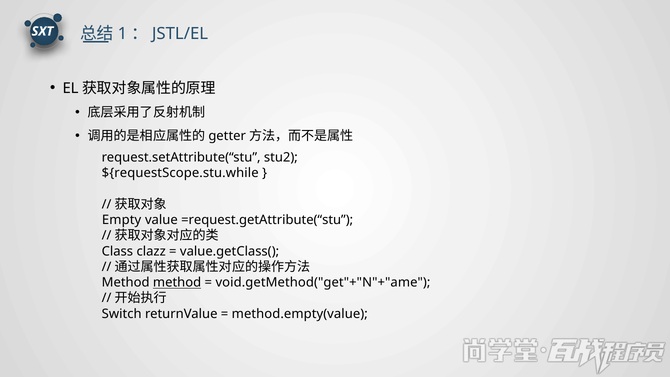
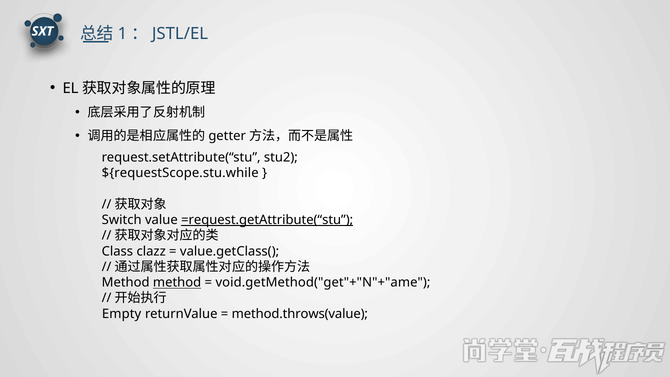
Empty: Empty -> Switch (122, 220)
=request.getAttribute(“stu underline: none -> present (267, 220)
Switch: Switch -> Empty (122, 314)
method.empty(value: method.empty(value -> method.throws(value (300, 314)
